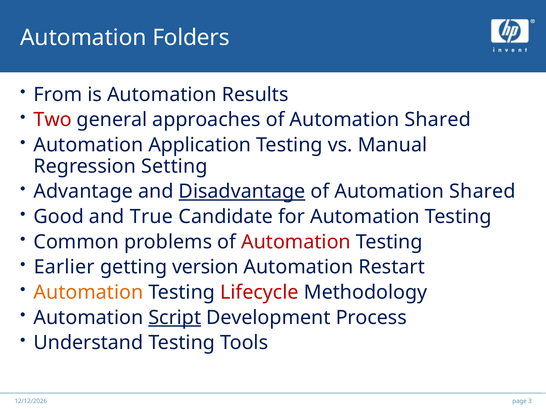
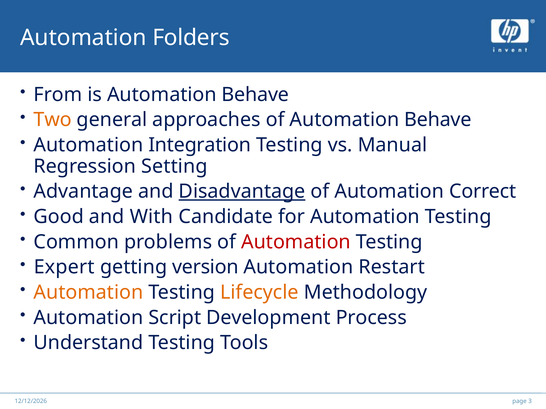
is Automation Results: Results -> Behave (255, 95)
Two colour: red -> orange (53, 120)
approaches of Automation Shared: Shared -> Behave (438, 120)
Application: Application -> Integration (200, 145)
Shared: Shared -> Correct (483, 192)
True: True -> With (151, 217)
Earlier: Earlier -> Expert (64, 267)
Lifecycle colour: red -> orange (259, 293)
Script underline: present -> none (175, 318)
